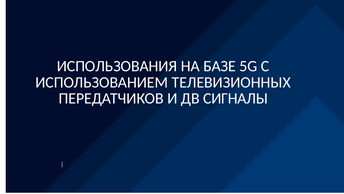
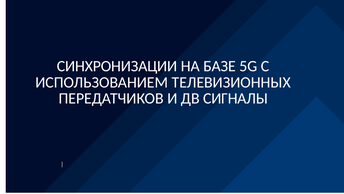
ИСПОЛЬЗОВАНИЯ: ИСПОЛЬЗОВАНИЯ -> СИНХРОНИЗАЦИИ (117, 66)
